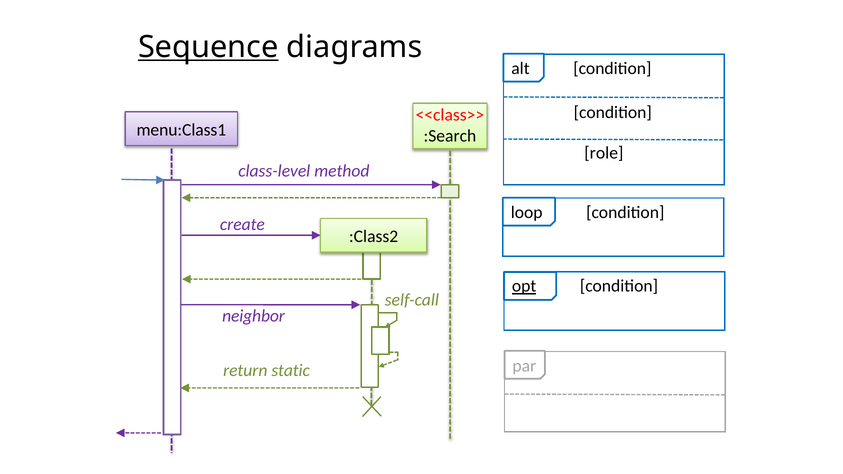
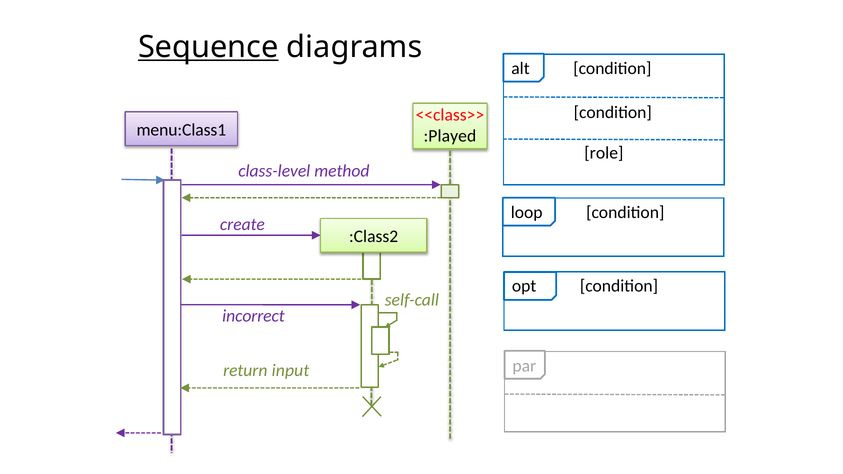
:Search: :Search -> :Played (450, 136)
opt underline: present -> none (524, 286)
neighbor: neighbor -> incorrect (253, 316)
static: static -> input (290, 371)
